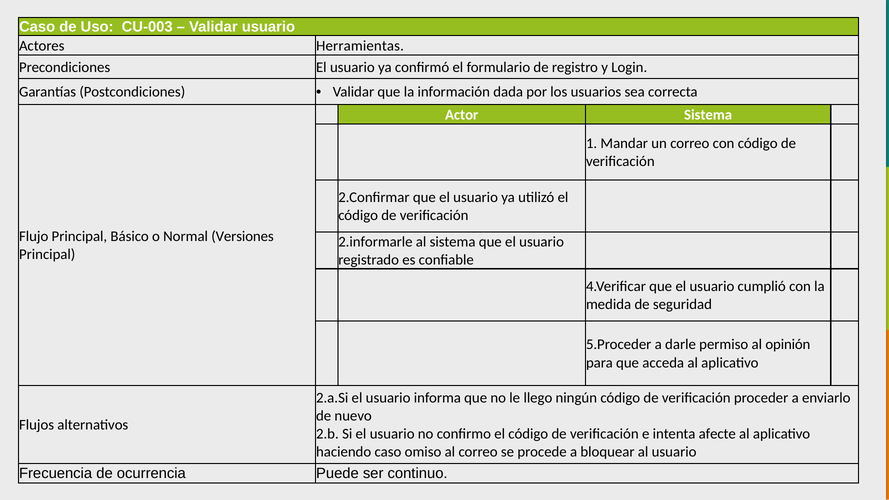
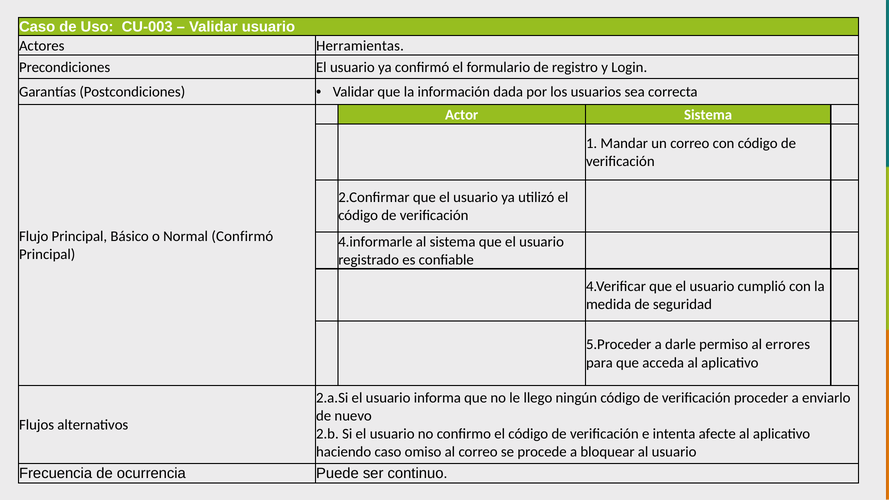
Normal Versiones: Versiones -> Confirmó (242, 237)
2.informarle: 2.informarle -> 4.informarle (375, 242)
opinión: opinión -> errores (788, 345)
